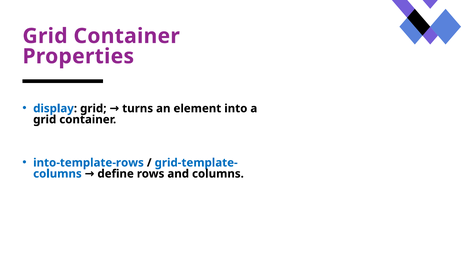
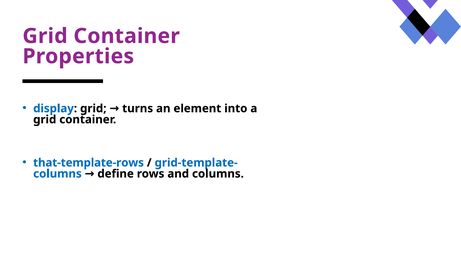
into-template-rows: into-template-rows -> that-template-rows (89, 163)
